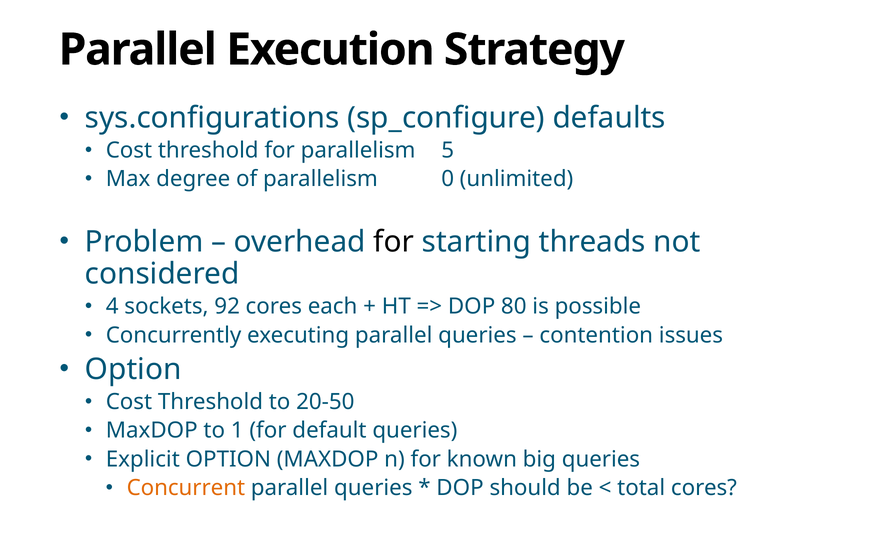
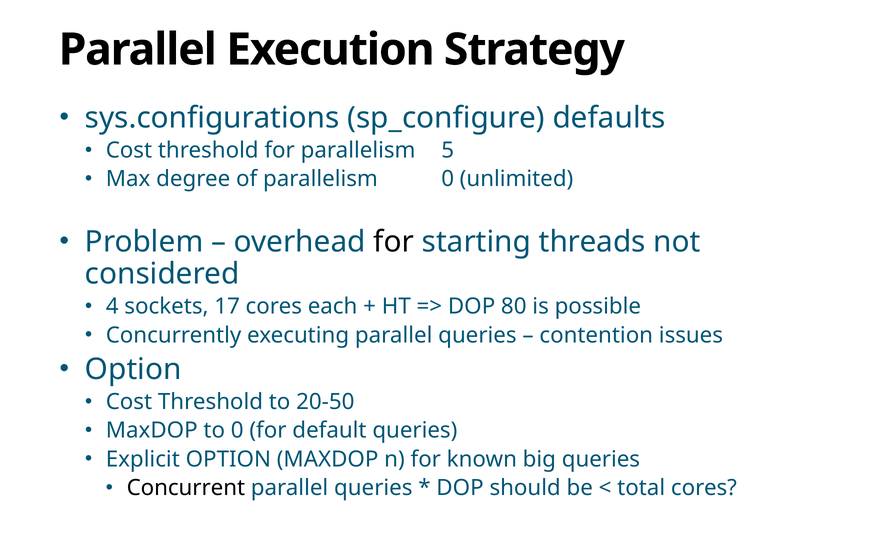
92: 92 -> 17 (227, 306)
to 1: 1 -> 0 (237, 430)
Concurrent colour: orange -> black (186, 488)
